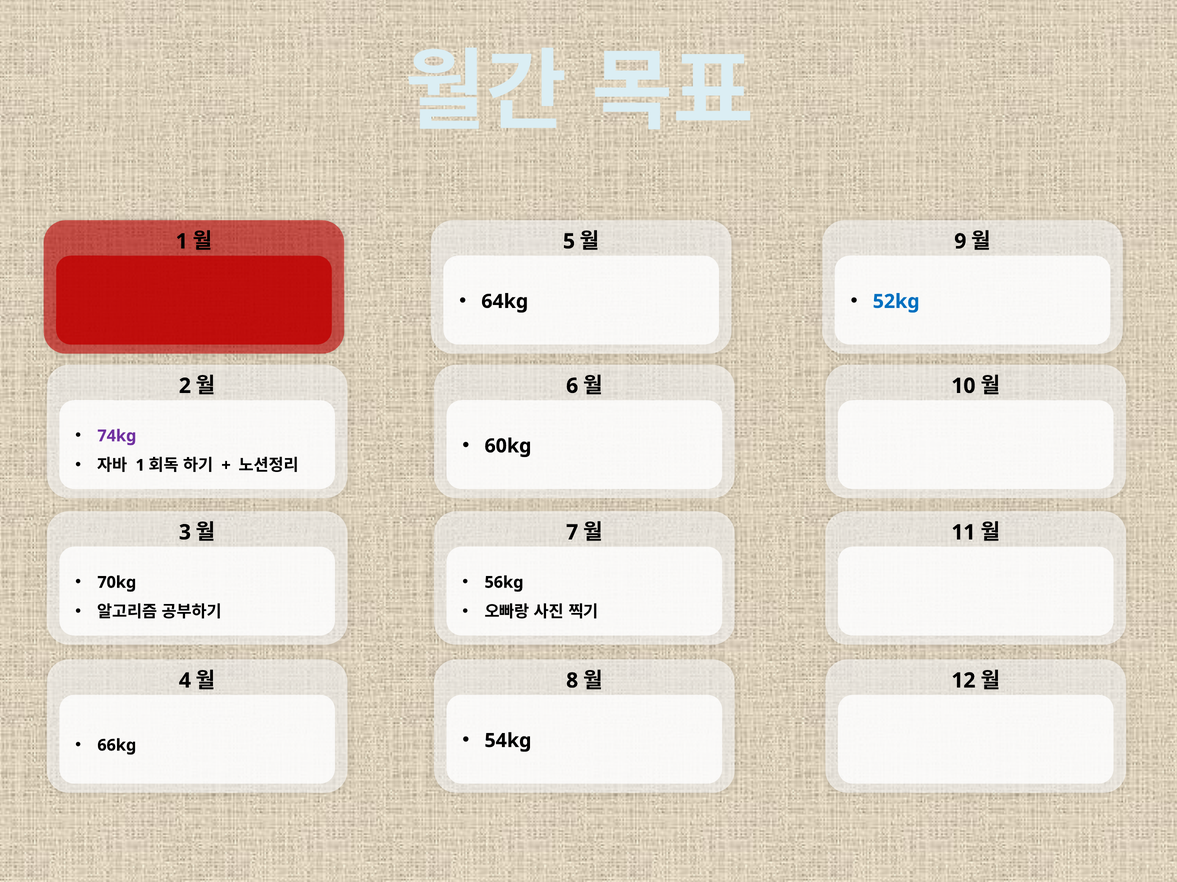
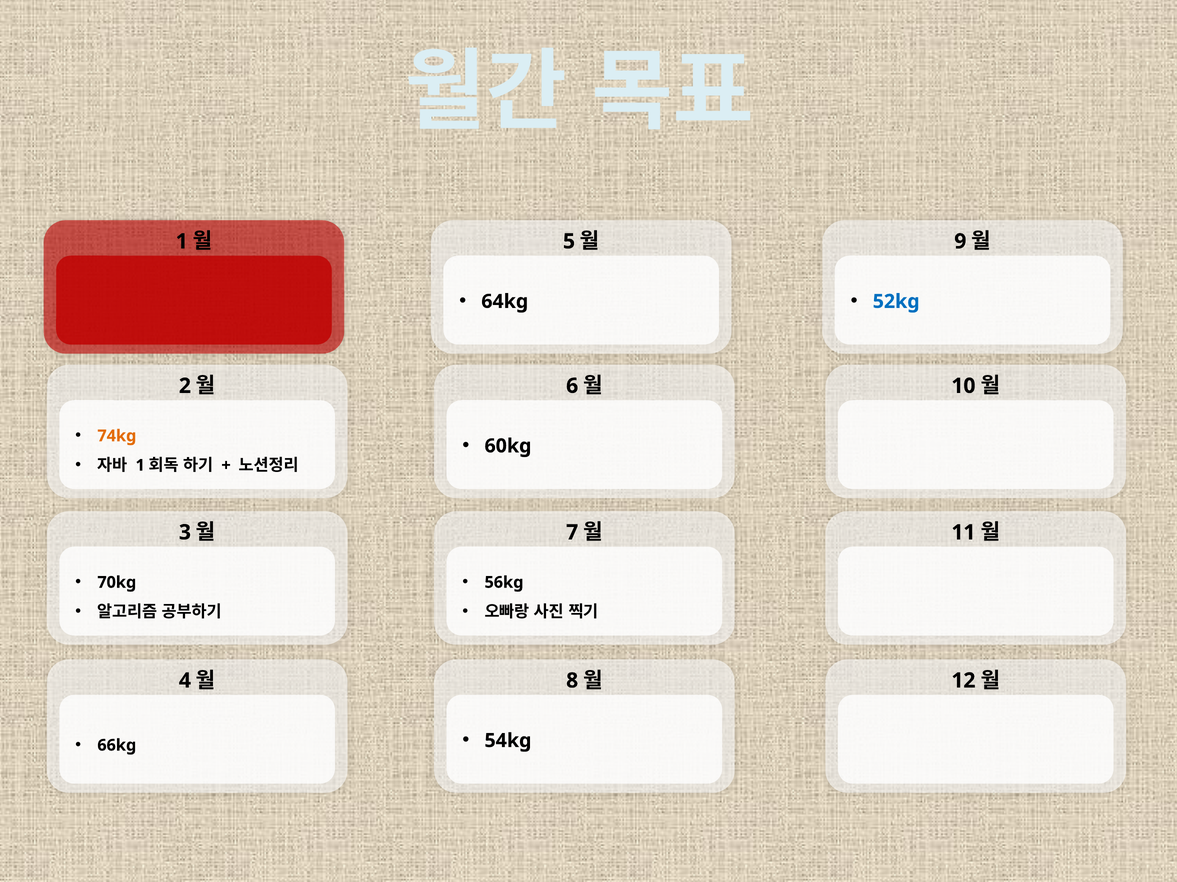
74kg colour: purple -> orange (117, 436)
